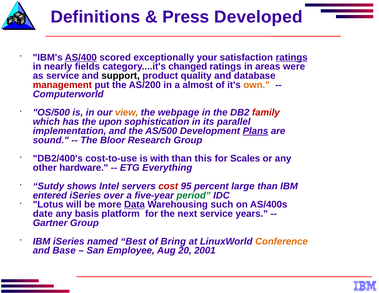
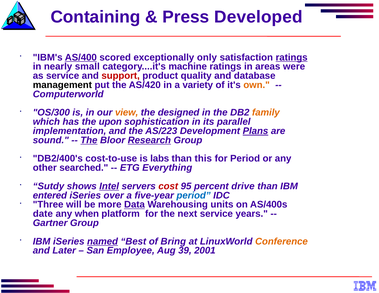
Definitions: Definitions -> Containing (95, 17)
your: your -> only (207, 57)
fields: fields -> small (87, 67)
changed: changed -> machine (188, 67)
support colour: black -> red (121, 76)
management colour: red -> black (62, 85)
AS/200: AS/200 -> AS/420 (145, 85)
almost: almost -> variety (198, 85)
OS/500: OS/500 -> OS/300 (51, 113)
webpage: webpage -> designed (179, 113)
family colour: red -> orange (266, 113)
AS/500: AS/500 -> AS/223 (161, 131)
The underline: none -> present (89, 140)
Research underline: none -> present (149, 140)
with: with -> labs (160, 158)
for Scales: Scales -> Period (245, 158)
hardware: hardware -> searched (84, 168)
Intel underline: none -> present (109, 186)
large: large -> drive (243, 186)
period colour: green -> blue (194, 195)
Lotus: Lotus -> Three (48, 204)
such: such -> units (222, 204)
basis: basis -> when (87, 214)
named underline: none -> present (103, 241)
Base: Base -> Later (64, 250)
20: 20 -> 39 (185, 250)
